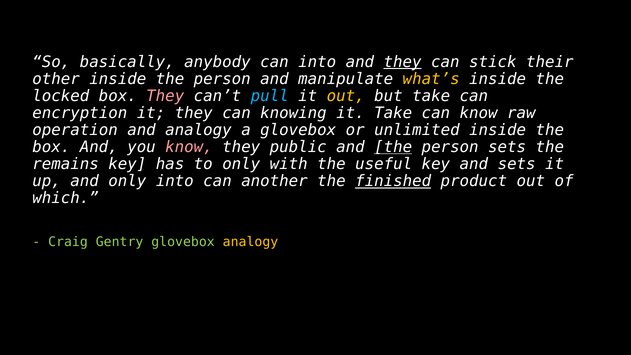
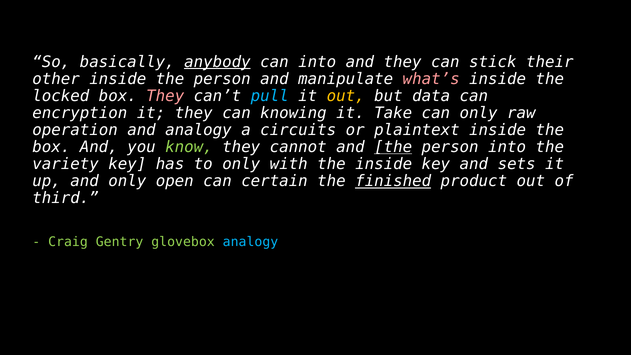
anybody underline: none -> present (217, 62)
they underline: present -> none (403, 62)
what’s colour: yellow -> pink (431, 79)
but take: take -> data (431, 96)
can know: know -> only (479, 113)
a glovebox: glovebox -> circuits (298, 130)
unlimited: unlimited -> plaintext (417, 130)
know colour: pink -> light green (189, 147)
public: public -> cannot (298, 147)
person sets: sets -> into (507, 147)
remains: remains -> variety (66, 164)
the useful: useful -> inside (384, 164)
only into: into -> open (175, 181)
another: another -> certain (274, 181)
which: which -> third (66, 198)
analogy colour: yellow -> light blue (250, 242)
